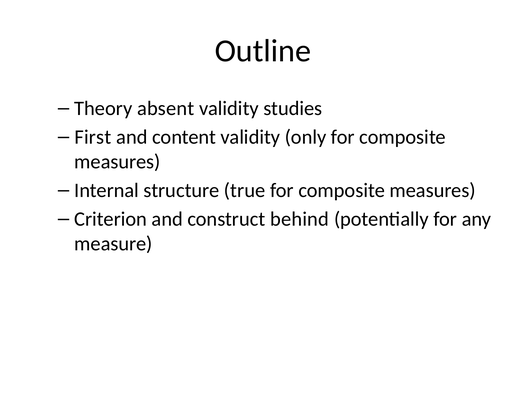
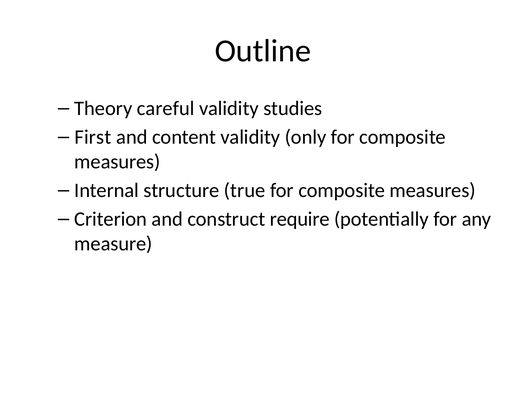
absent: absent -> careful (166, 108)
behind: behind -> require (300, 219)
